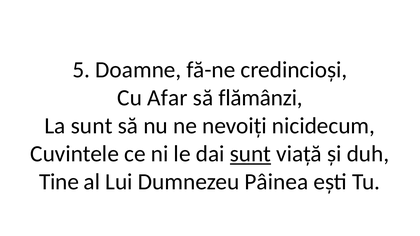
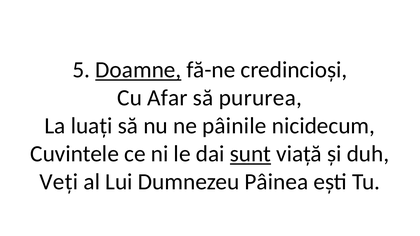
Doamne underline: none -> present (138, 70)
flămânzi: flămânzi -> pururea (260, 98)
La sunt: sunt -> luați (92, 126)
nevoiți: nevoiți -> pâinile (234, 126)
Tine: Tine -> Veți (59, 182)
